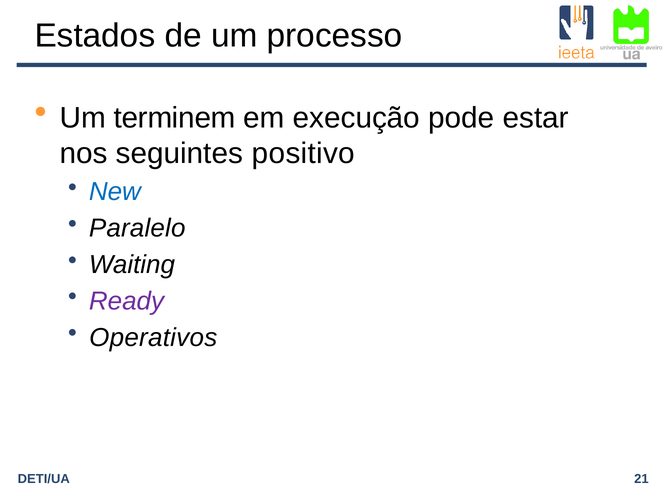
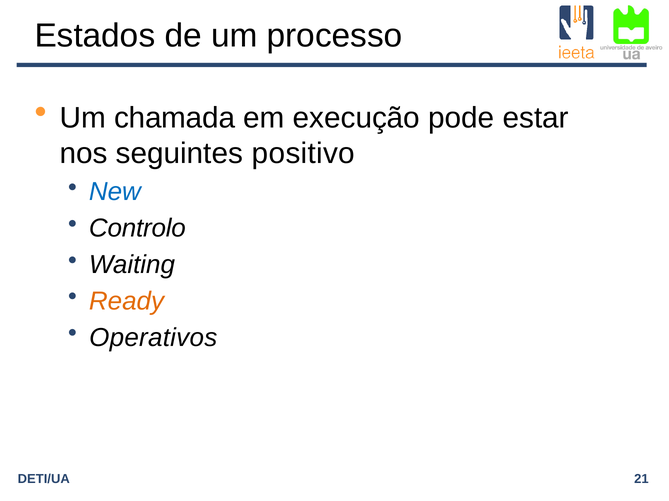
terminem: terminem -> chamada (175, 118)
Paralelo: Paralelo -> Controlo (137, 229)
Ready colour: purple -> orange (126, 301)
